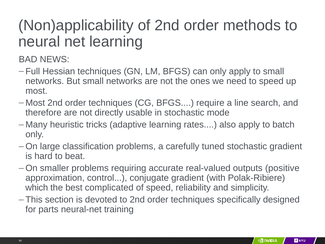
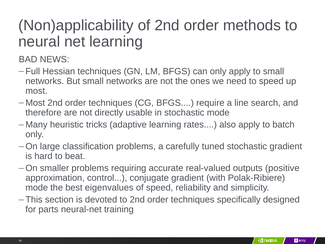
which: which -> mode (37, 187)
complicated: complicated -> eigenvalues (109, 187)
